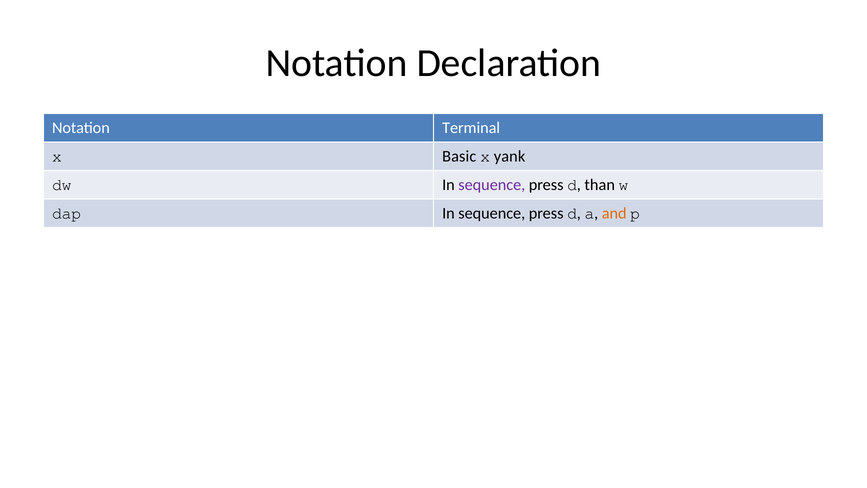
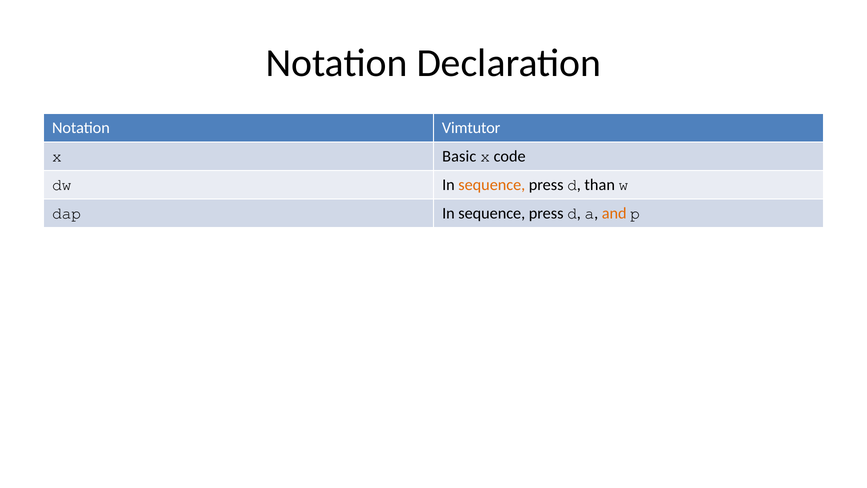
Terminal: Terminal -> Vimtutor (471, 128)
yank: yank -> code (510, 156)
sequence colour: purple -> orange (492, 185)
